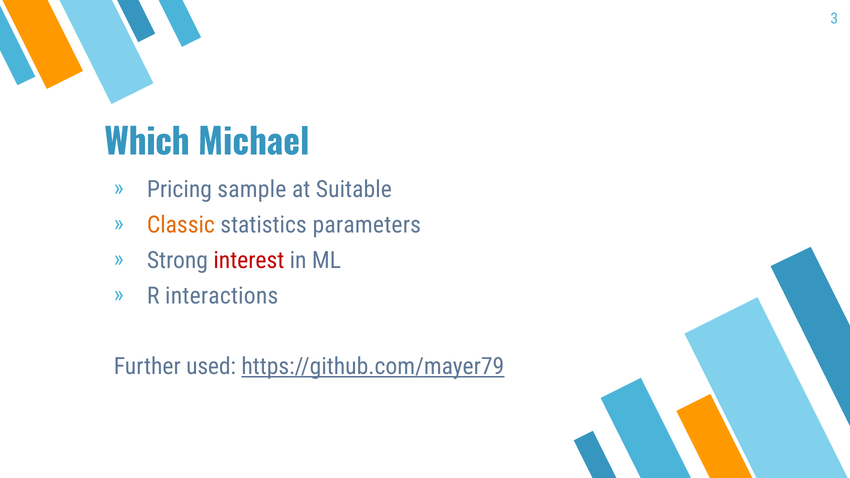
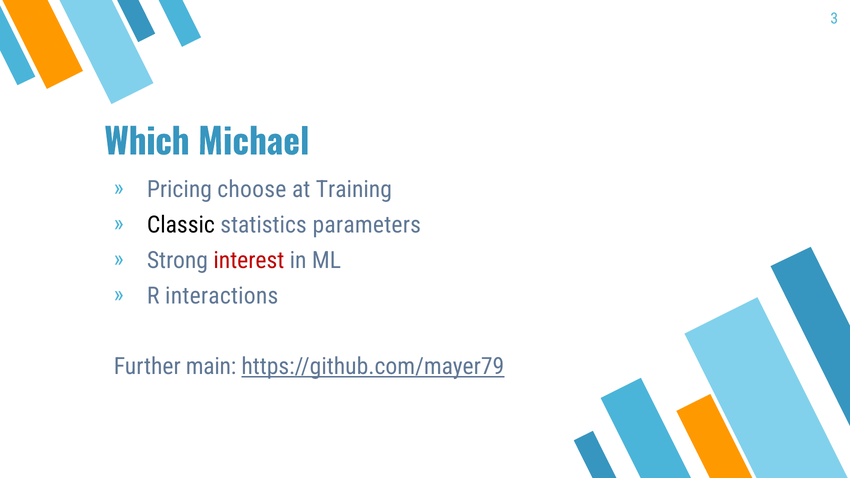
sample: sample -> choose (252, 190)
Suitable: Suitable -> Training (354, 190)
Classic colour: orange -> black (181, 225)
used: used -> main (211, 367)
